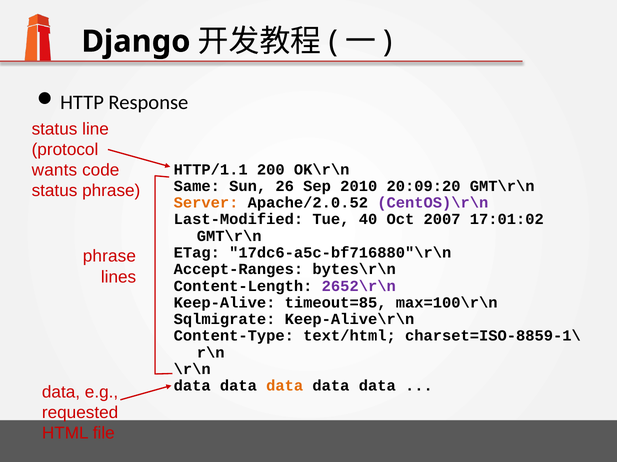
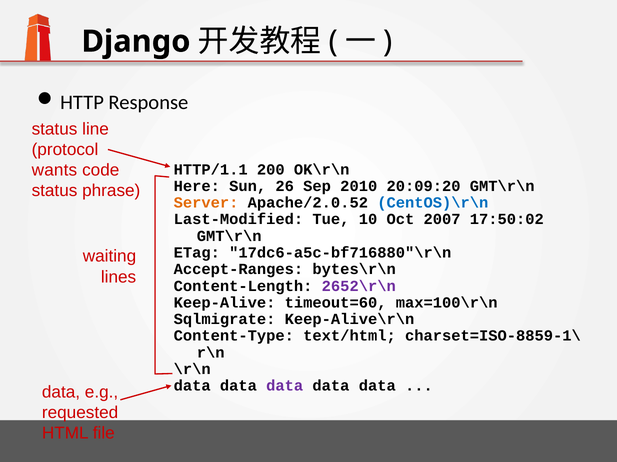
Same: Same -> Here (197, 186)
CentOS)\r\n colour: purple -> blue (433, 203)
40: 40 -> 10 (368, 220)
17:01:02: 17:01:02 -> 17:50:02 (507, 220)
phrase: phrase -> waiting (109, 257)
timeout=85: timeout=85 -> timeout=60 (336, 303)
data colour: orange -> purple (285, 386)
